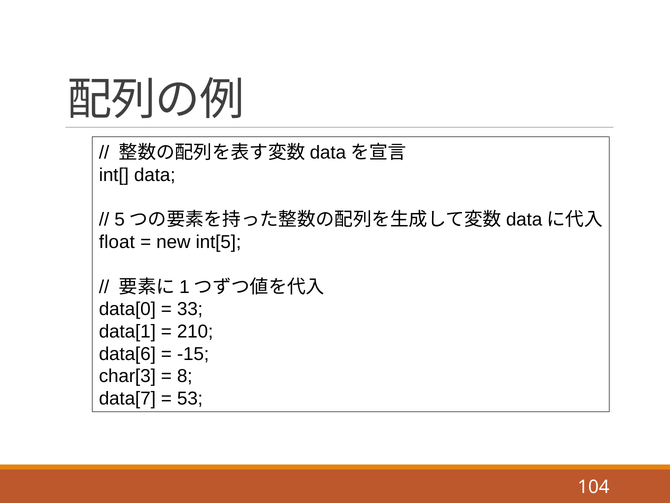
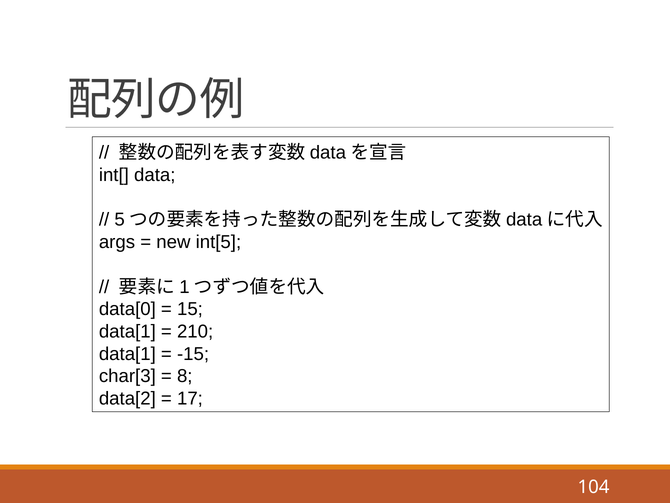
float: float -> args (117, 242)
33: 33 -> 15 (190, 309)
data[6: data[6 -> data[1 (127, 354)
data[7: data[7 -> data[2 (127, 398)
53: 53 -> 17 (190, 398)
